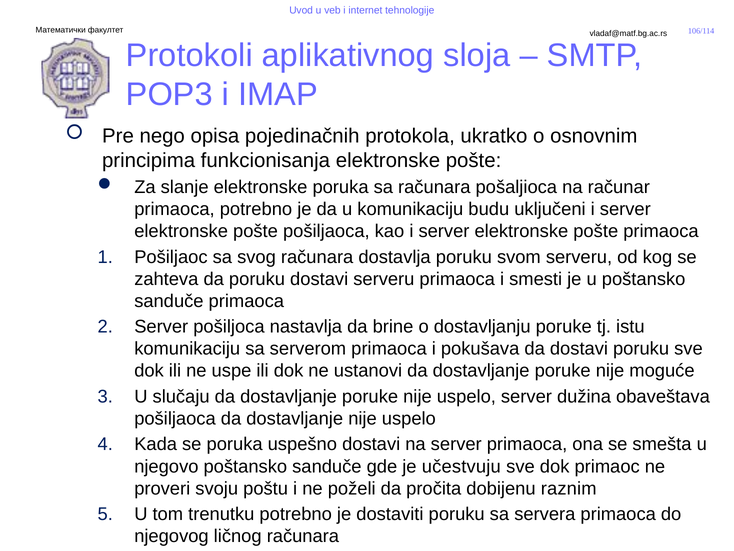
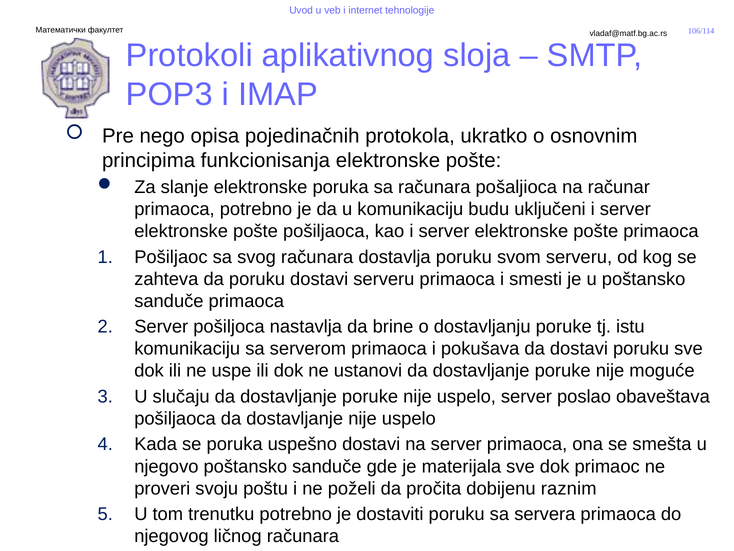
dužina: dužina -> poslao (584, 396)
učestvuju: učestvuju -> materijala (461, 466)
